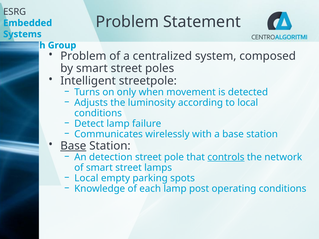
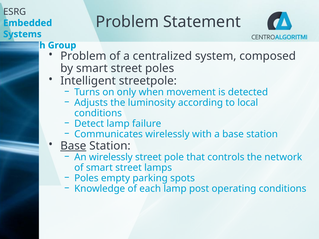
An detection: detection -> wirelessly (111, 157)
controls underline: present -> none (226, 157)
Local: Local -> Poles (86, 178)
